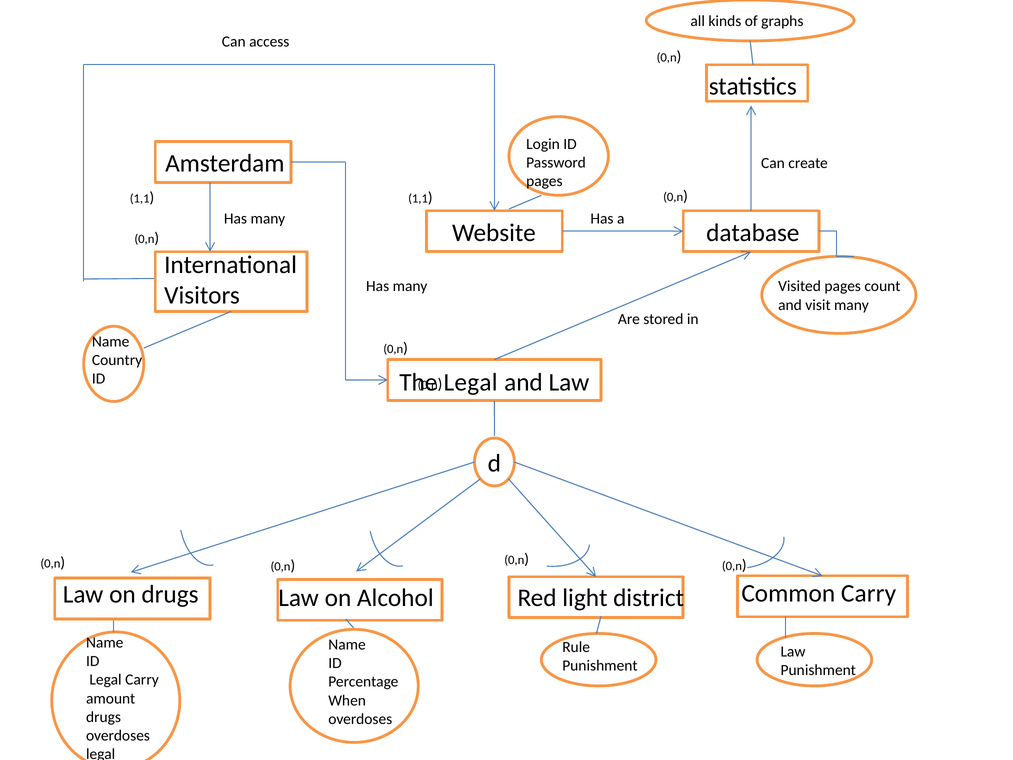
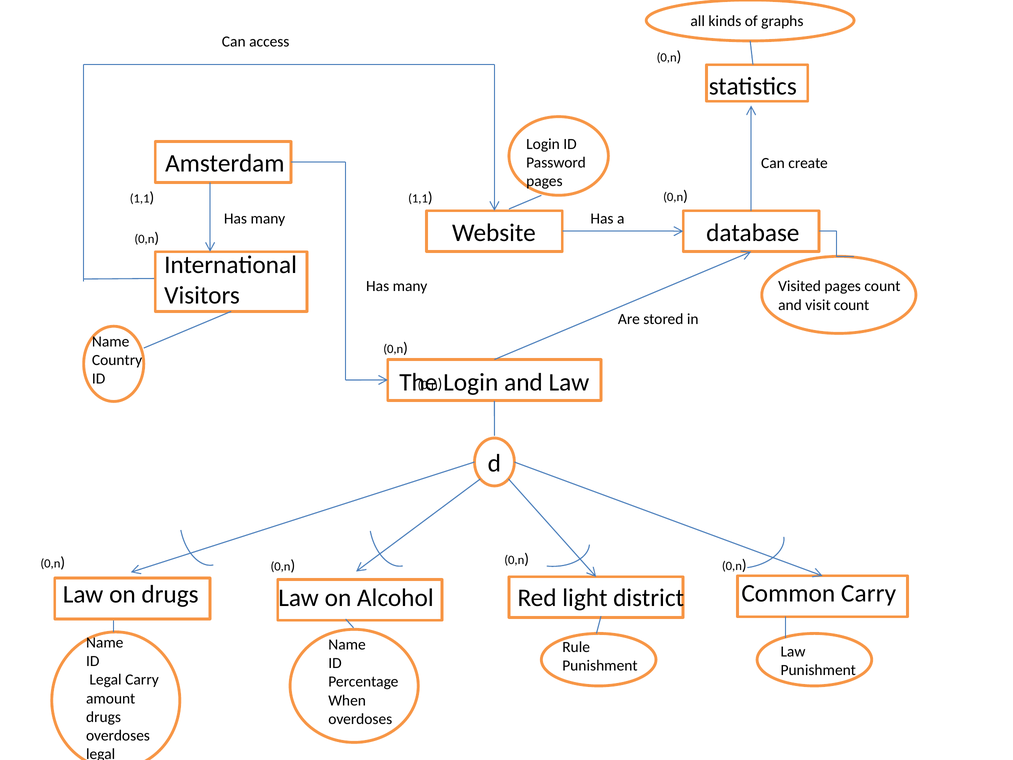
visit many: many -> count (852, 305)
Legal: Legal -> Login (471, 382)
